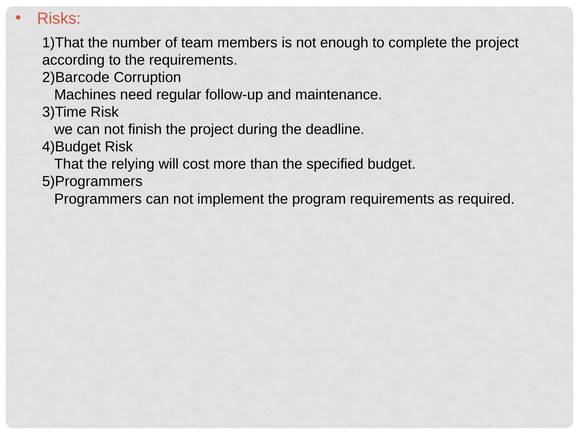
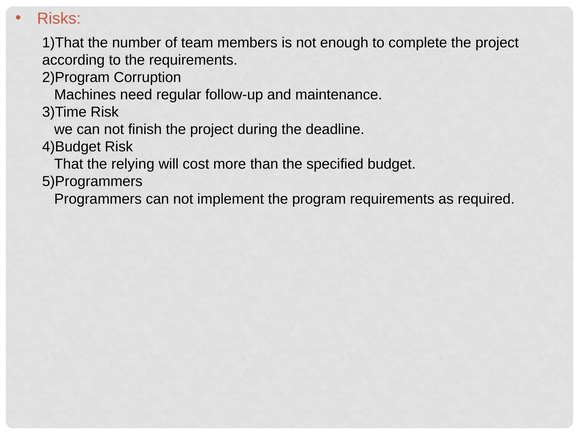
2)Barcode: 2)Barcode -> 2)Program (76, 77)
